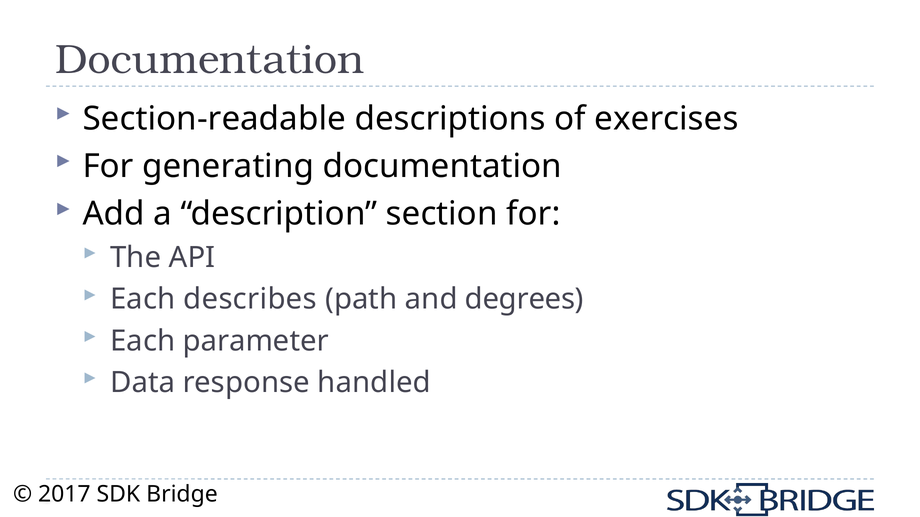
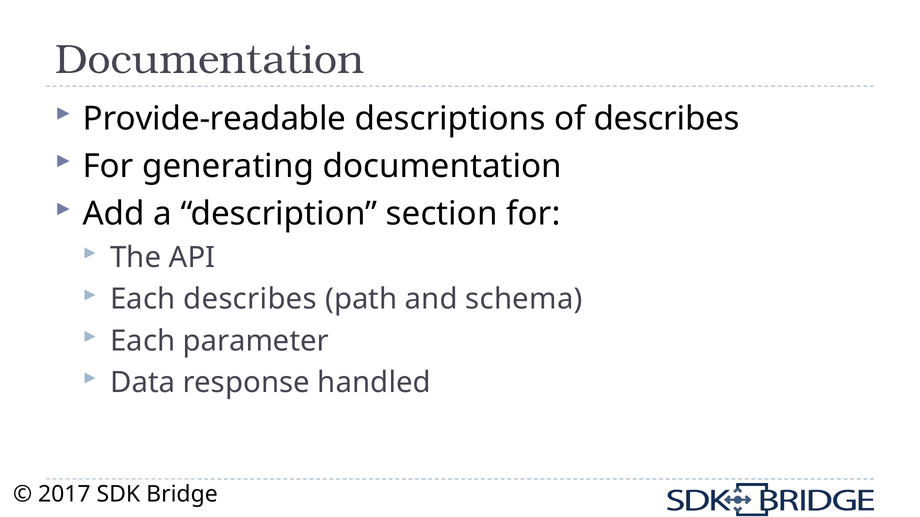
Section-readable: Section-readable -> Provide-readable (214, 119)
of exercises: exercises -> describes (667, 119)
degrees: degrees -> schema (524, 300)
